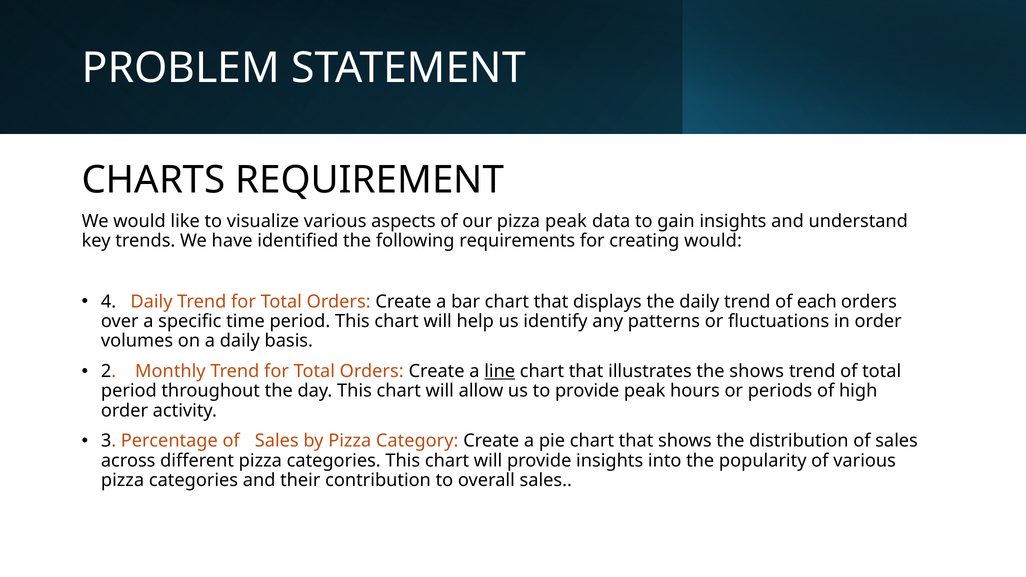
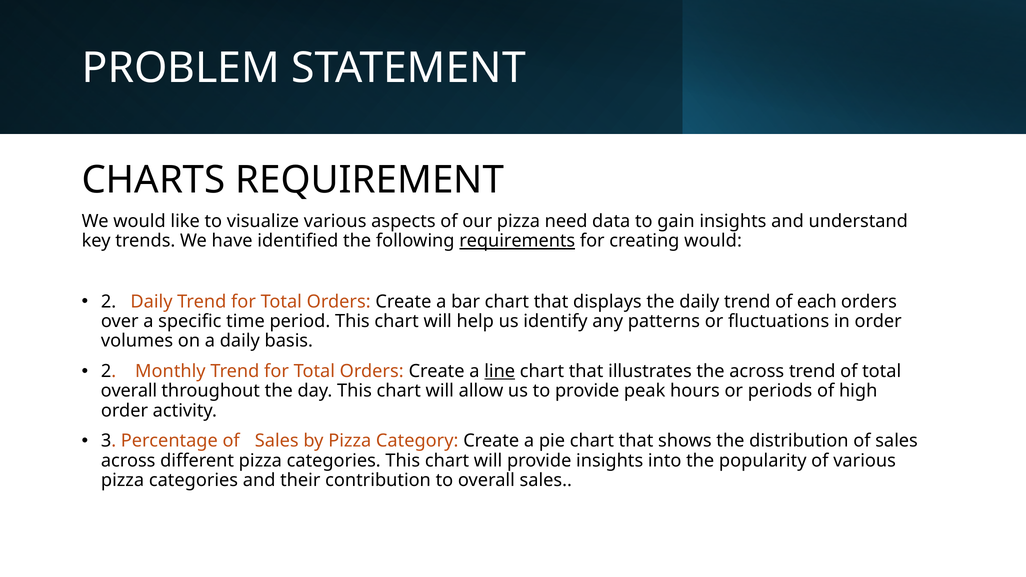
pizza peak: peak -> need (566, 221)
requirements underline: none -> present (517, 241)
4: 4 -> 2 (109, 302)
the shows: shows -> across (757, 371)
period: period -> overall (129, 391)
